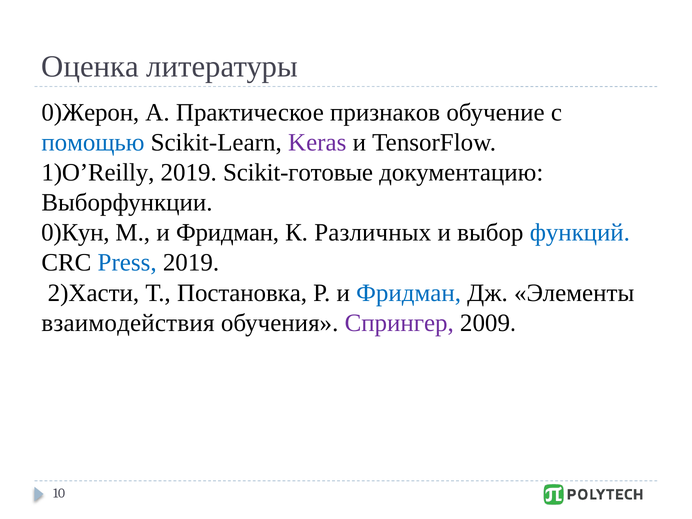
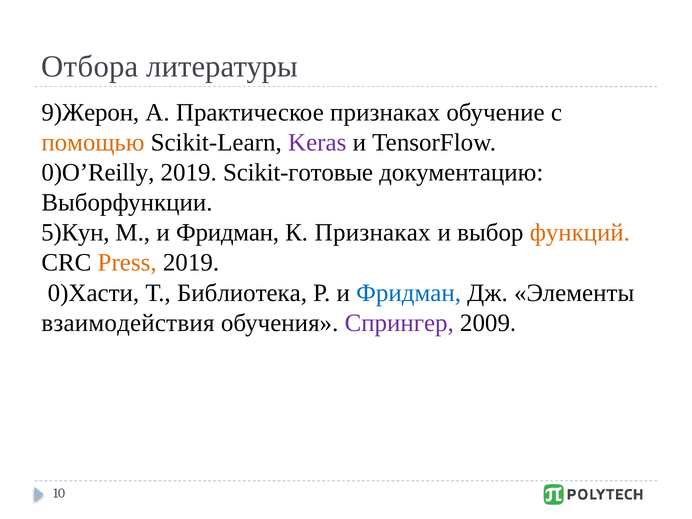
Оценка: Оценка -> Отбора (90, 67)
0)Жерон: 0)Жерон -> 9)Жерон (90, 112)
Практическое признаков: признаков -> признаках (385, 112)
помощью colour: blue -> orange (93, 143)
1)O’Reilly: 1)O’Reilly -> 0)O’Reilly (98, 173)
0)Кун: 0)Кун -> 5)Кун (75, 233)
К Различных: Различных -> Признаках (373, 233)
функций colour: blue -> orange (580, 233)
Press colour: blue -> orange (127, 263)
2)Хасти: 2)Хасти -> 0)Хасти (93, 293)
Постановка: Постановка -> Библиотека (242, 293)
